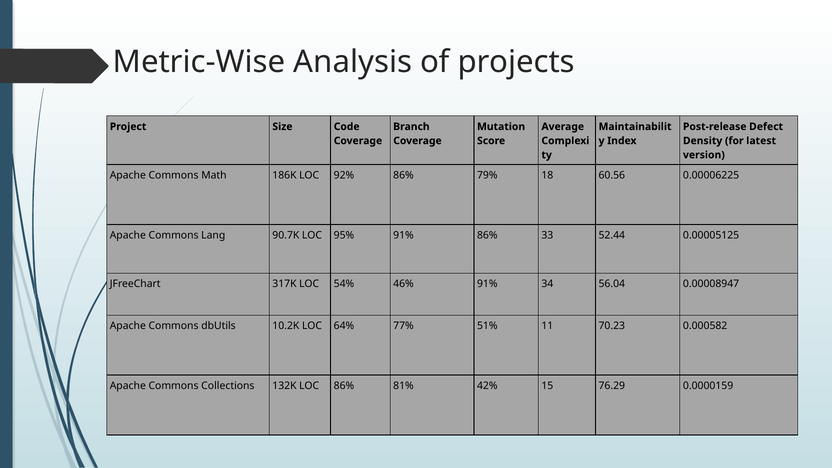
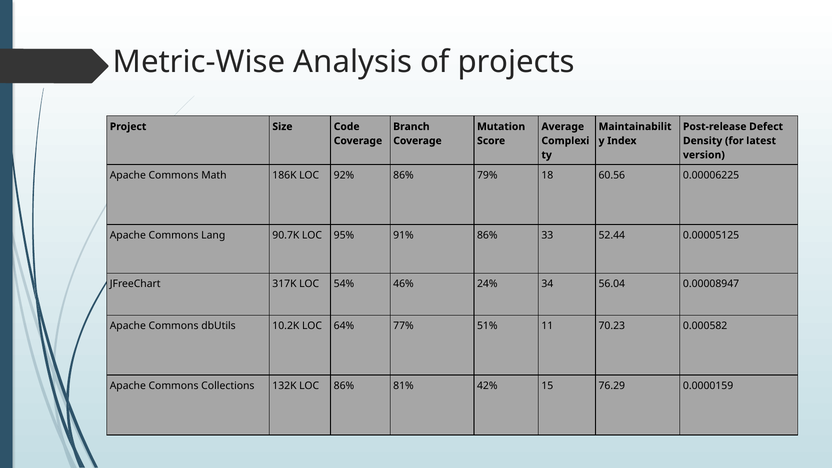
46% 91%: 91% -> 24% (487, 284)
